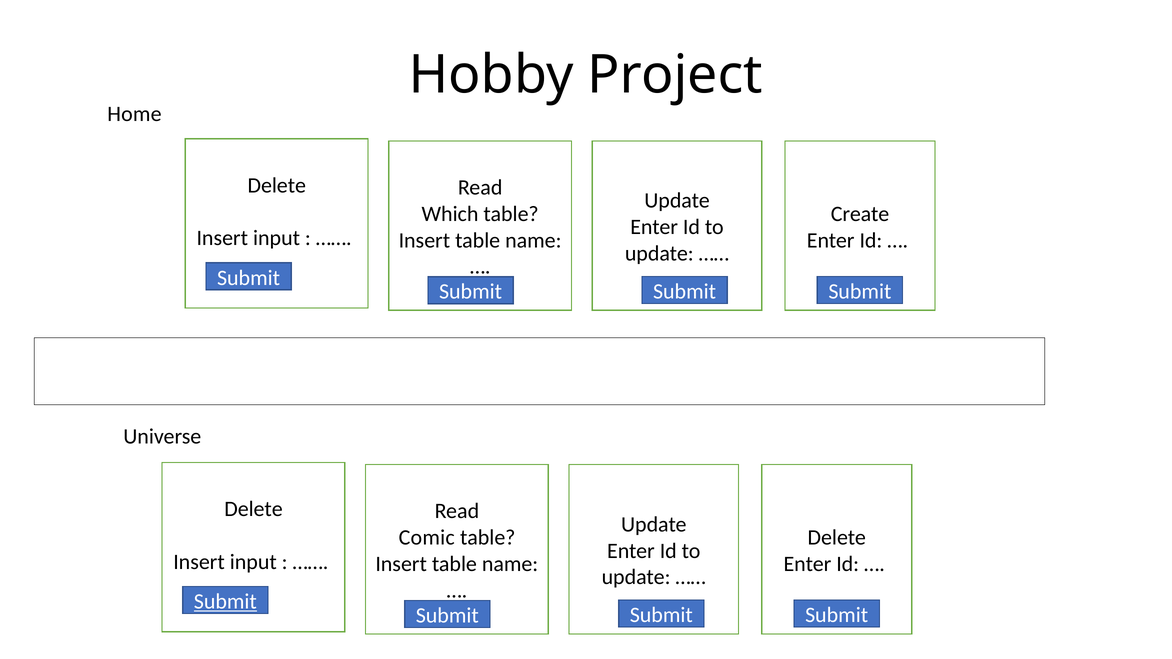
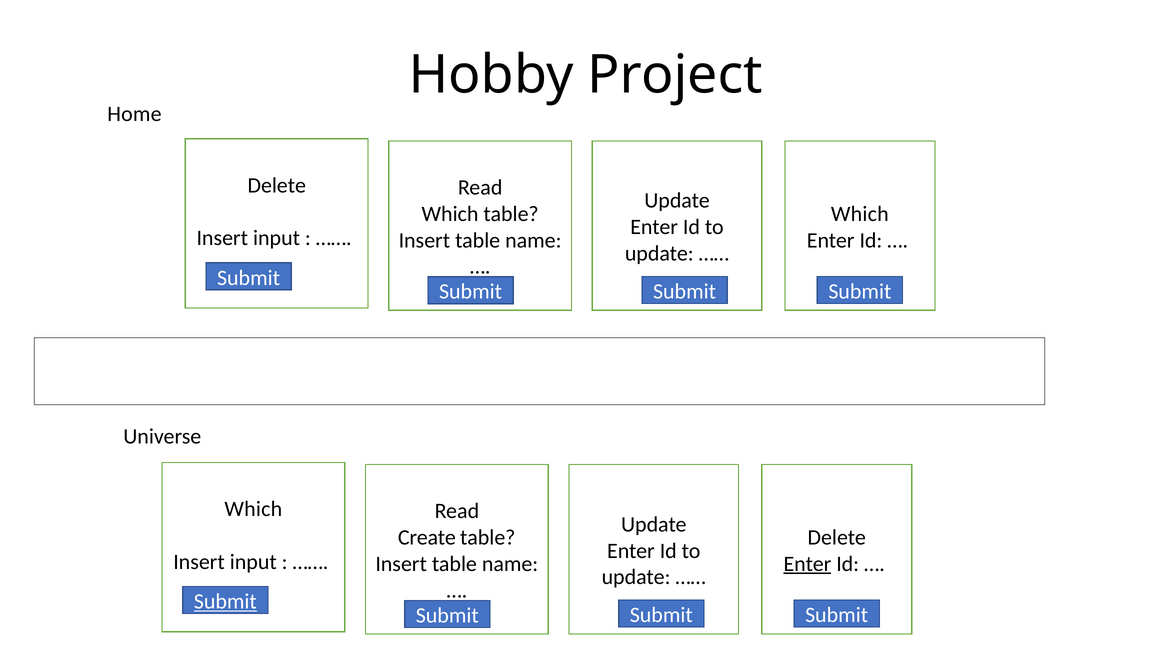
Create: Create -> Which (860, 214)
Delete: Delete -> Which (253, 509)
Comic: Comic -> Create (427, 538)
Enter underline: none -> present (807, 564)
